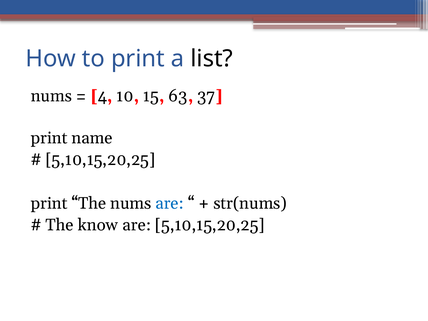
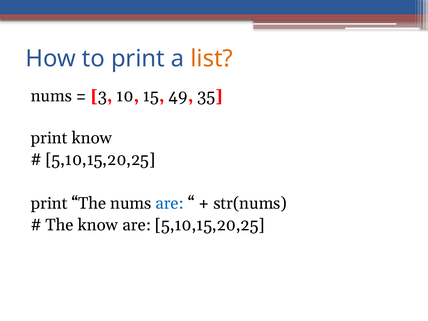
list colour: black -> orange (212, 59)
4: 4 -> 3 (102, 96)
63: 63 -> 49 (178, 96)
37: 37 -> 35 (206, 96)
print name: name -> know (92, 138)
